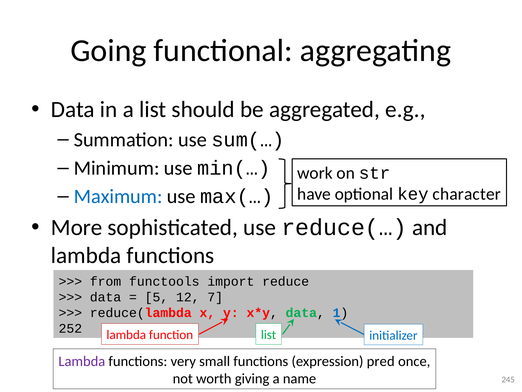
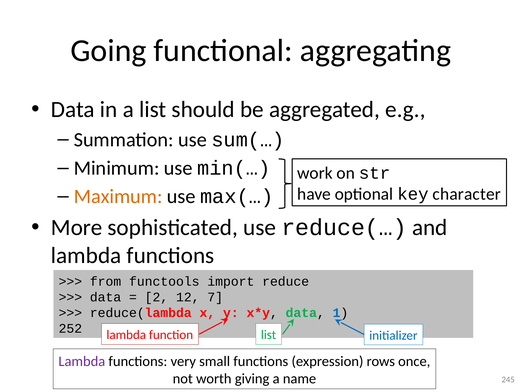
Maximum colour: blue -> orange (118, 196)
5: 5 -> 2 (156, 297)
pred: pred -> rows (381, 361)
